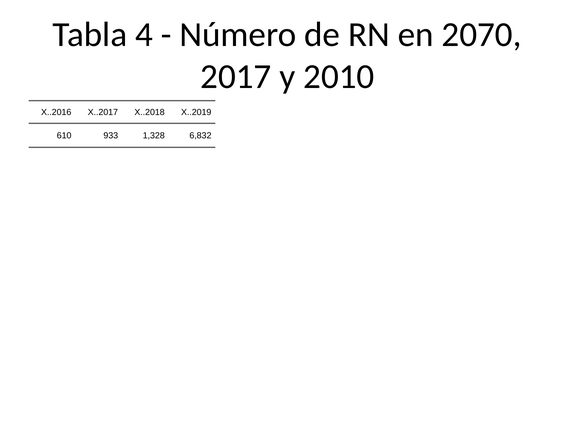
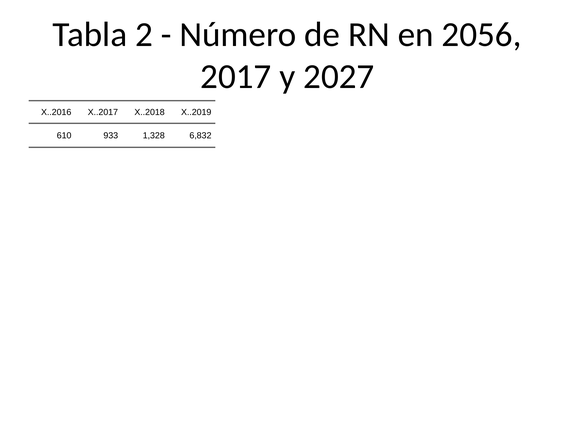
4: 4 -> 2 (144, 35)
2070: 2070 -> 2056 (482, 35)
2010: 2010 -> 2027 (339, 77)
